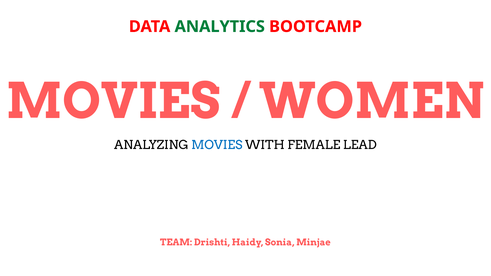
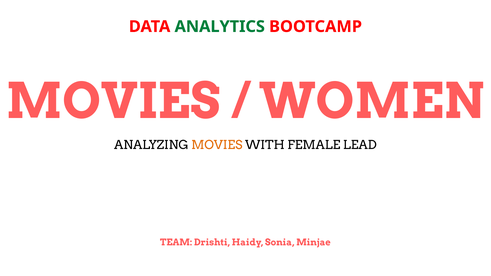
MOVIES colour: blue -> orange (217, 145)
